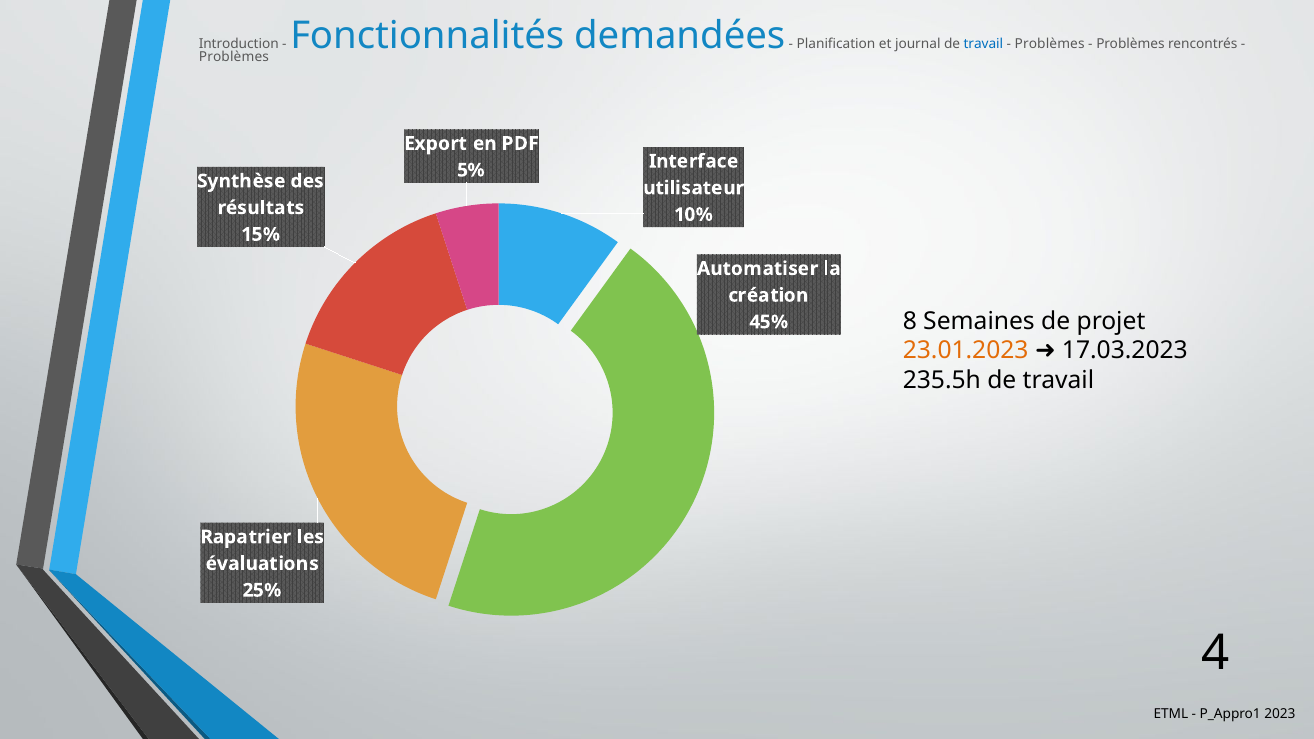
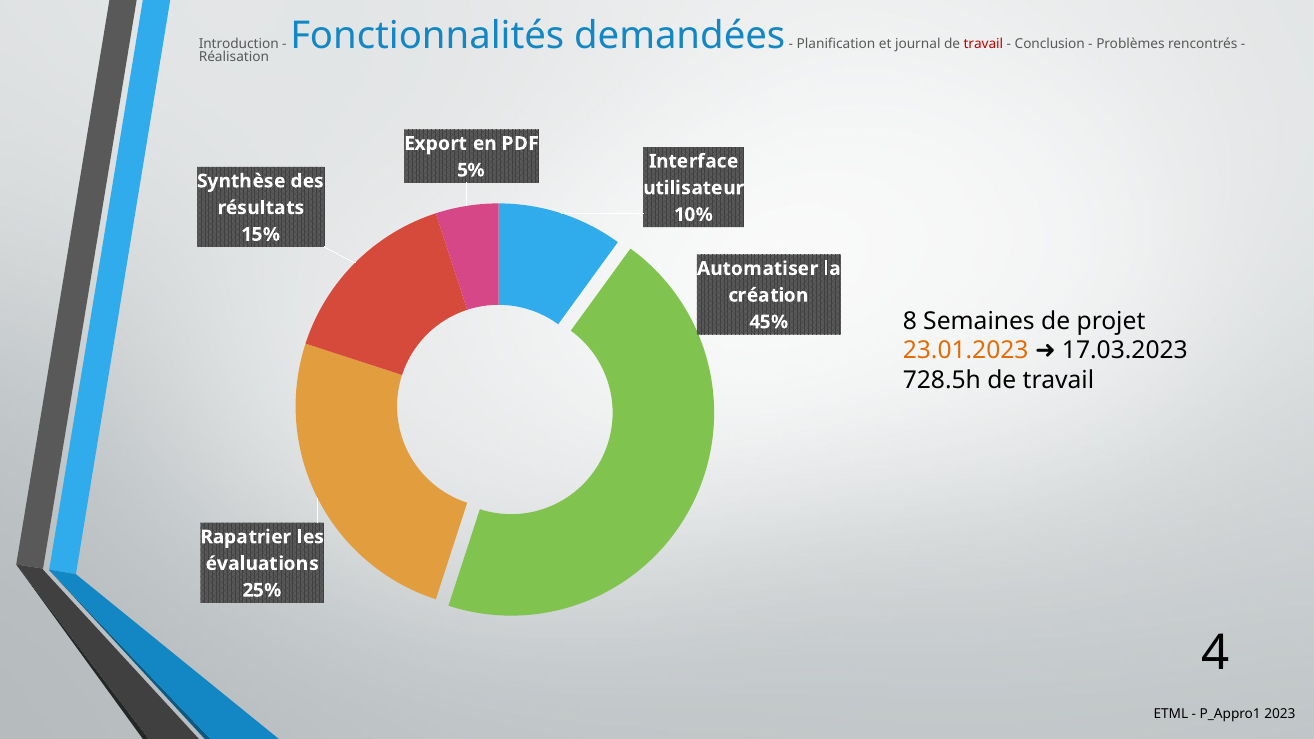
travail colour: blue -> red (983, 44)
Problèmes: Problèmes -> Conclusion (1050, 44)
Problèmes: Problèmes -> Réalisation (234, 57)
235.5h: 235.5h -> 728.5h (942, 380)
